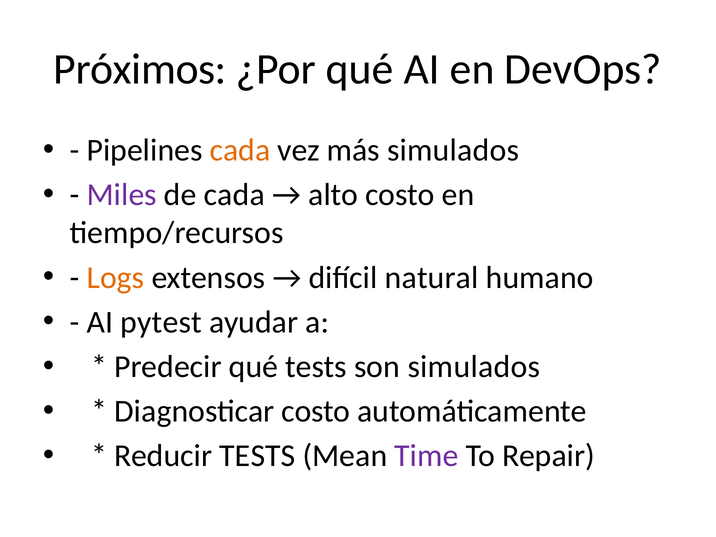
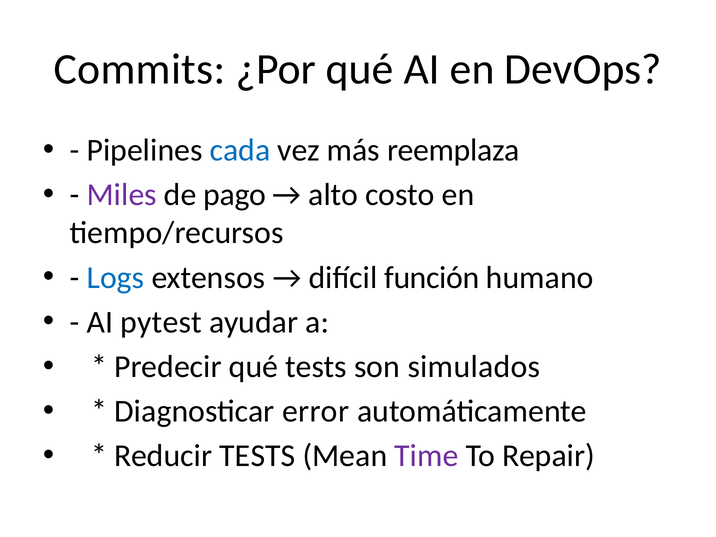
Próximos: Próximos -> Commits (140, 69)
cada colour: orange -> blue (240, 150)
más simulados: simulados -> reemplaza (453, 150)
de cada: cada -> pago (235, 195)
Logs colour: orange -> blue (116, 278)
natural: natural -> función (432, 278)
Diagnosticar costo: costo -> error (316, 411)
